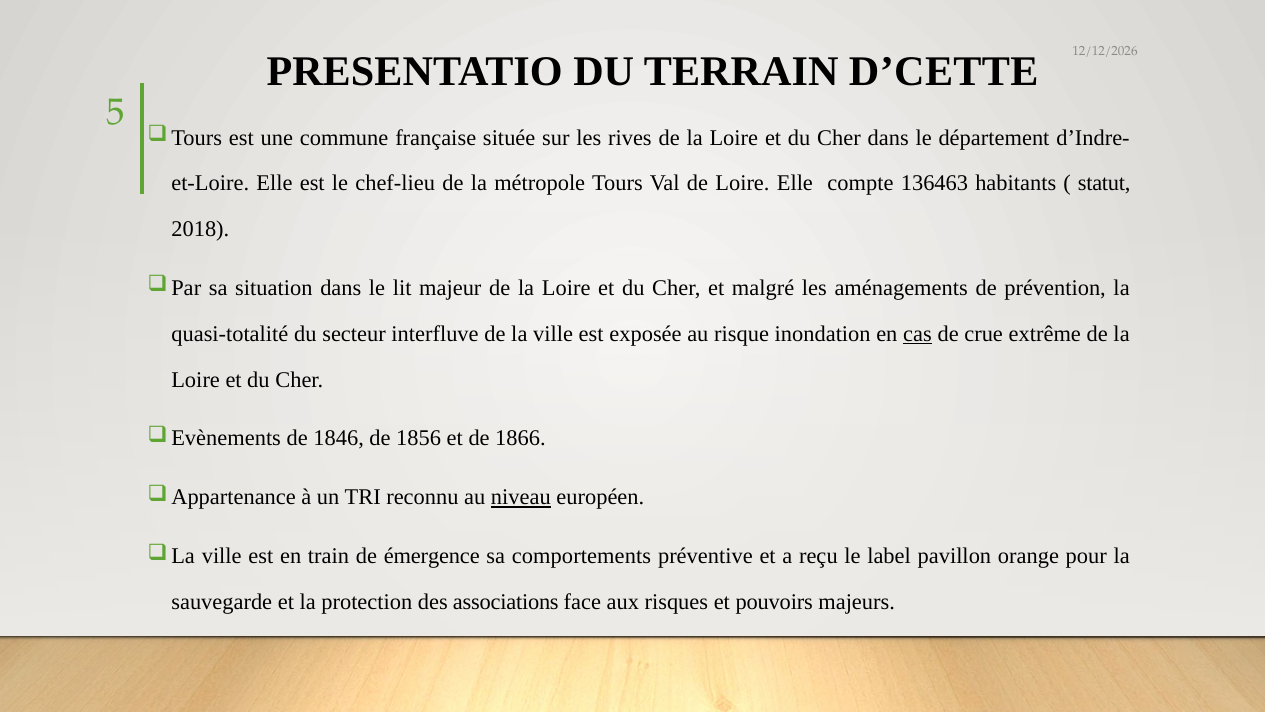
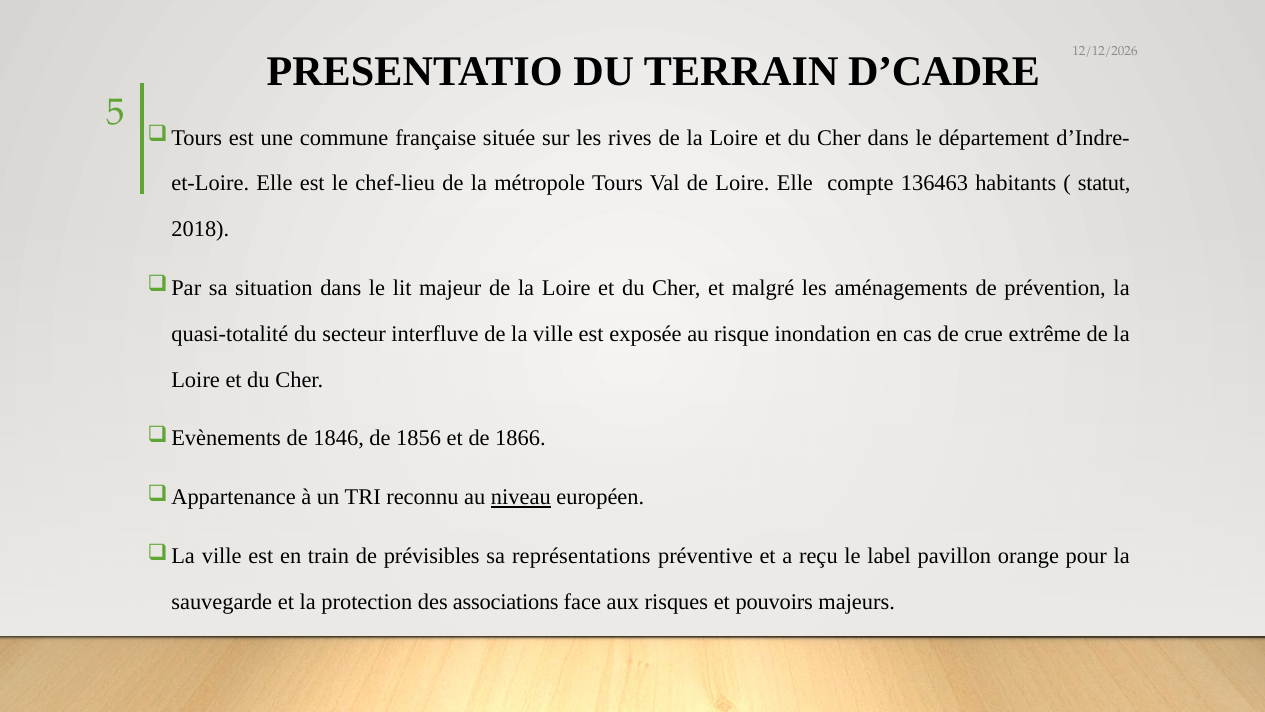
D’CETTE: D’CETTE -> D’CADRE (944, 71)
cas underline: present -> none (918, 334)
émergence: émergence -> prévisibles (432, 556)
comportements: comportements -> représentations (581, 556)
